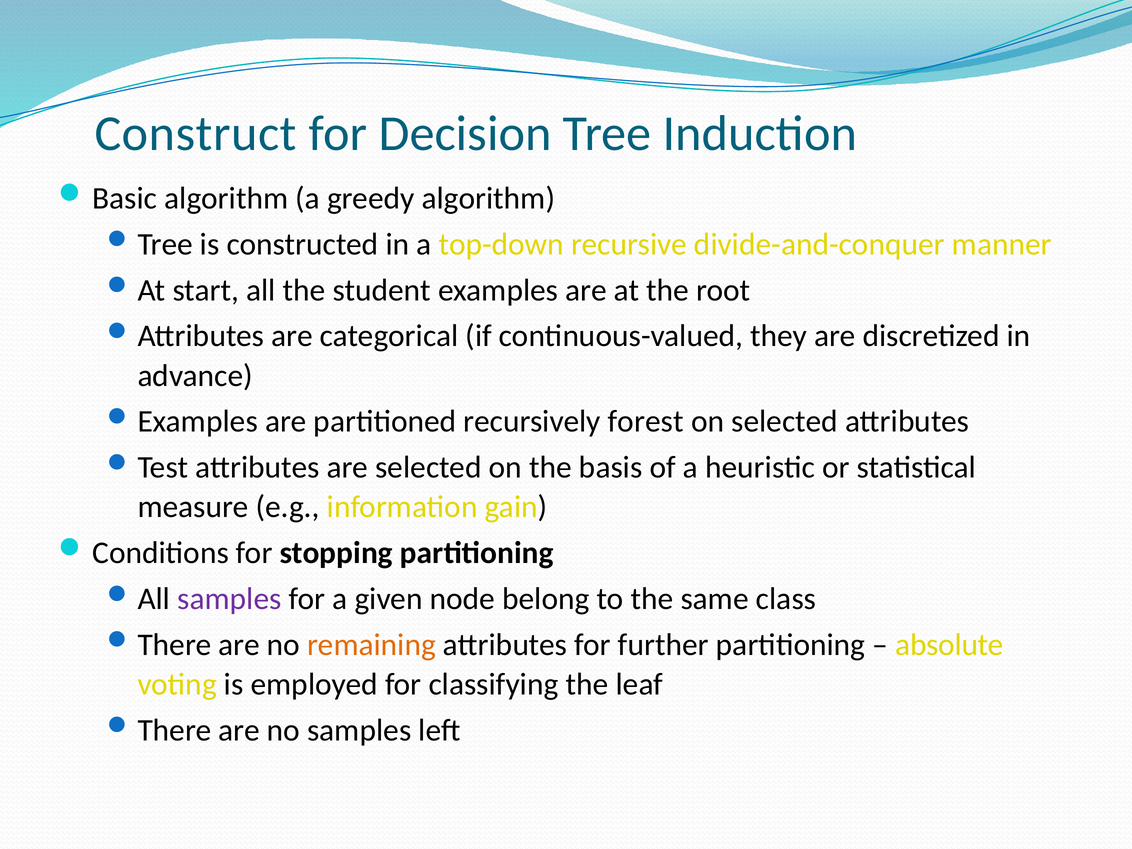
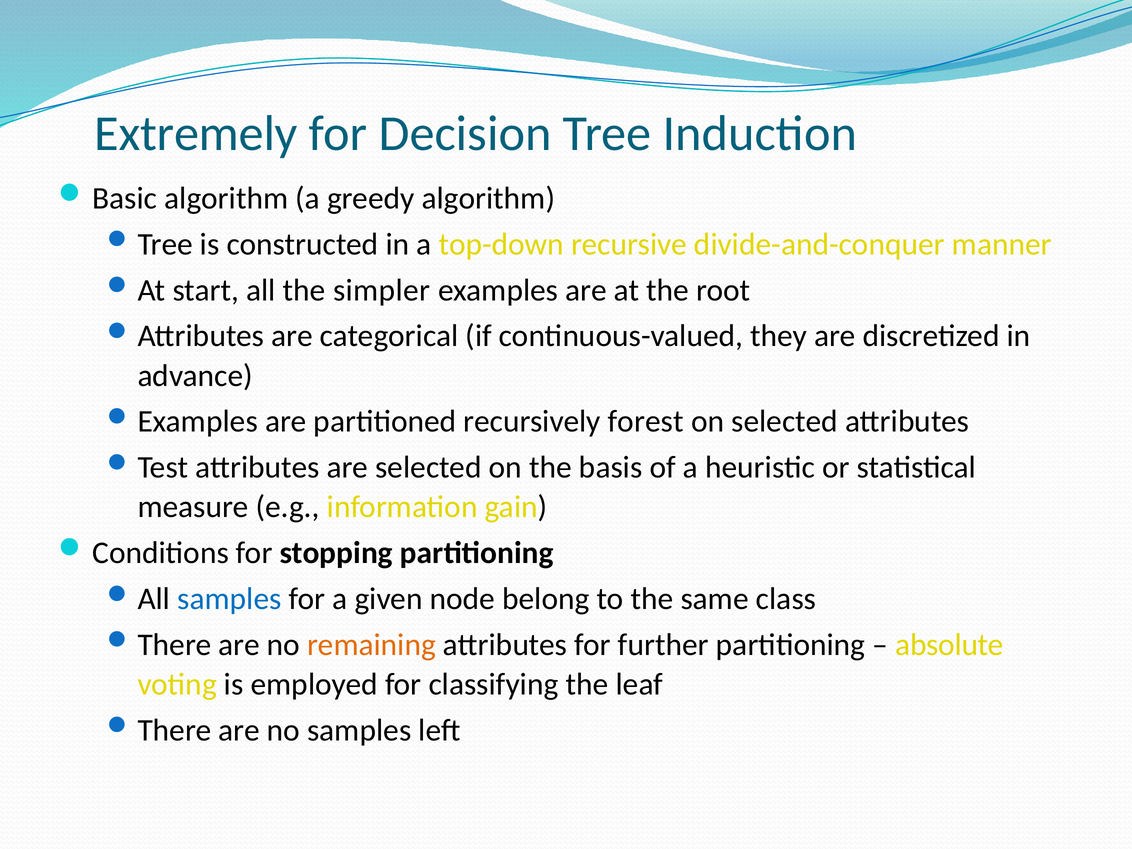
Construct: Construct -> Extremely (196, 134)
student: student -> simpler (382, 290)
samples colour: purple -> blue (229, 599)
